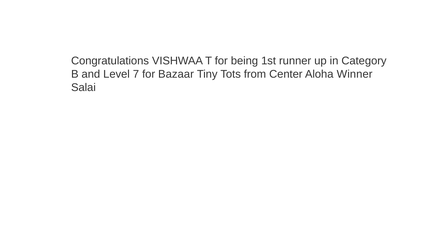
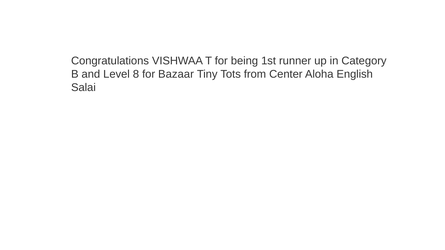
7: 7 -> 8 (136, 74)
Winner: Winner -> English (355, 74)
